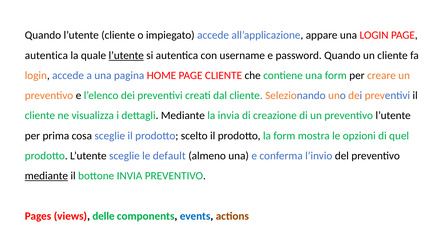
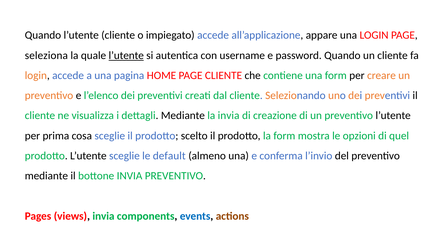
autentica: autentica -> seleziona (46, 55)
mediante underline: present -> none (46, 176)
views delle: delle -> invia (103, 216)
